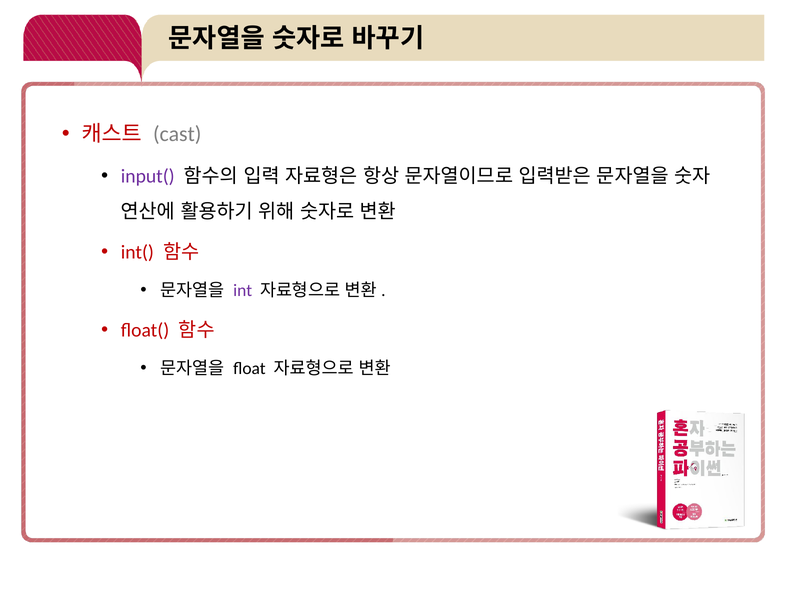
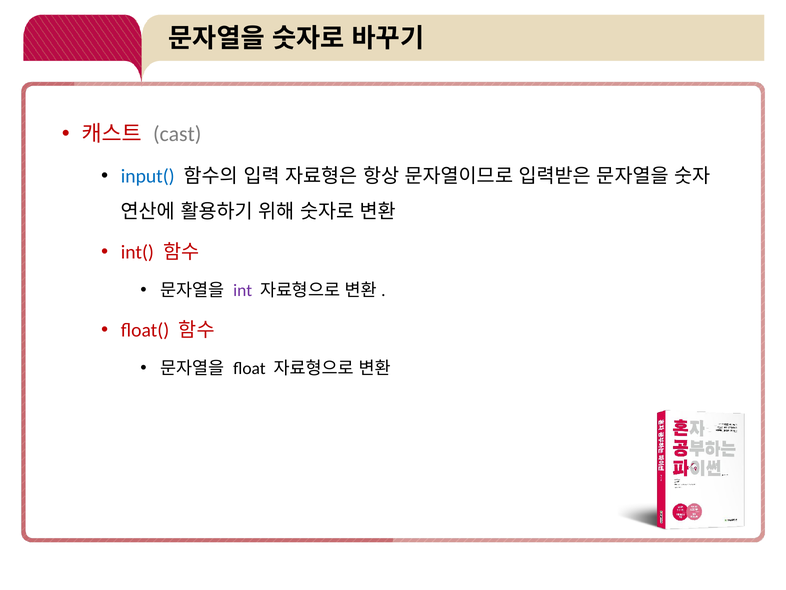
input( colour: purple -> blue (148, 176)
